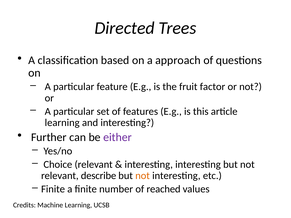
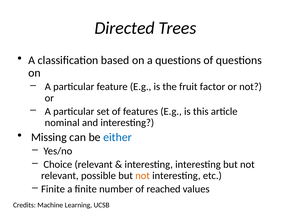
a approach: approach -> questions (178, 60)
learning: learning -> nominal (62, 123)
Further: Further -> Missing (49, 137)
either colour: purple -> blue (118, 137)
describe: describe -> possible (98, 176)
